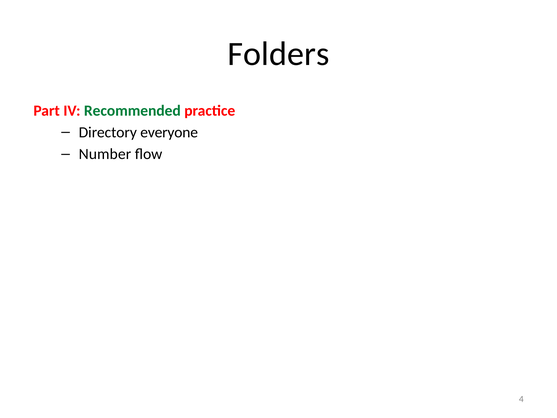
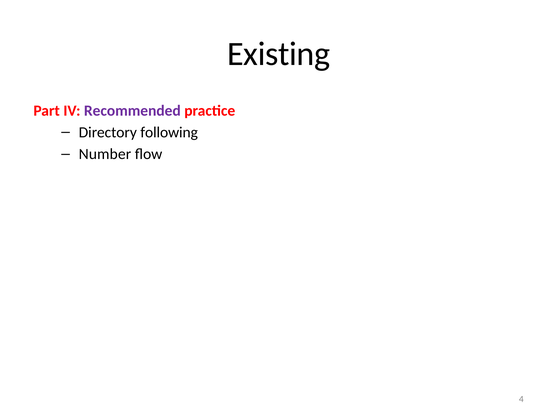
Folders: Folders -> Existing (279, 54)
Recommended colour: green -> purple (132, 111)
everyone: everyone -> following (169, 132)
